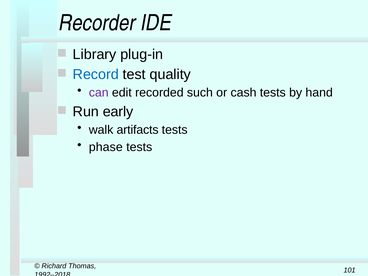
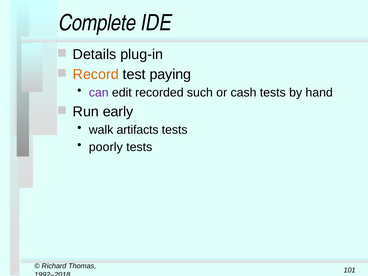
Recorder: Recorder -> Complete (97, 23)
Library: Library -> Details (95, 54)
Record colour: blue -> orange (96, 74)
quality: quality -> paying (170, 74)
phase: phase -> poorly (106, 147)
